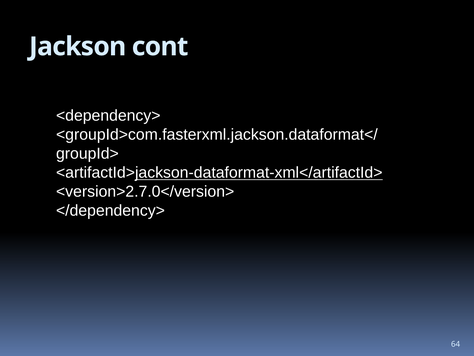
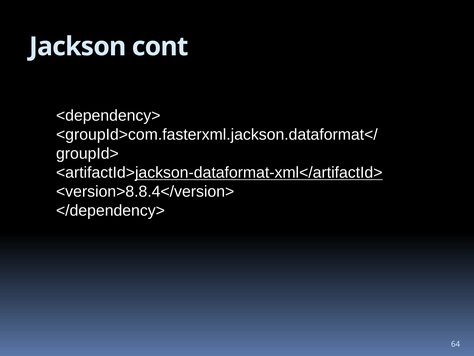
<version>2.7.0</version>: <version>2.7.0</version> -> <version>8.8.4</version> (145, 191)
